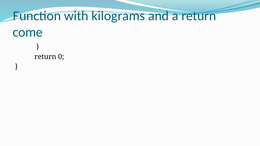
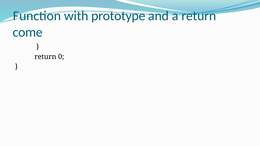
kilograms: kilograms -> prototype (118, 16)
